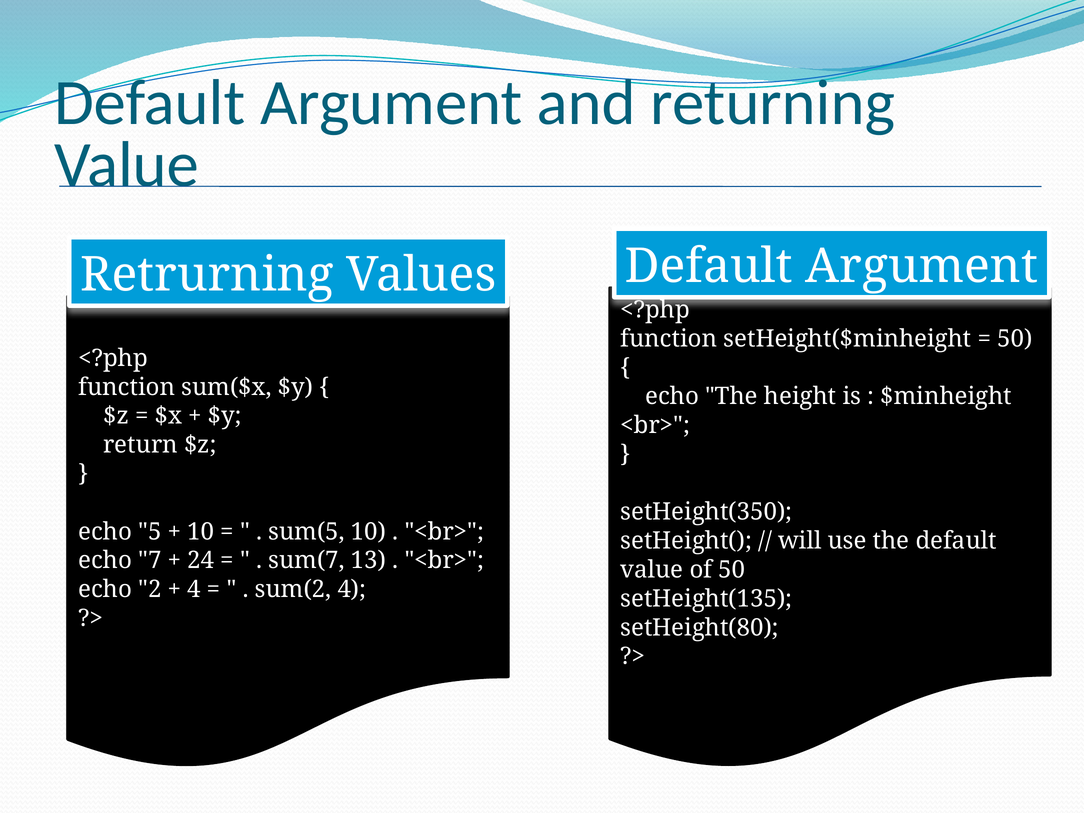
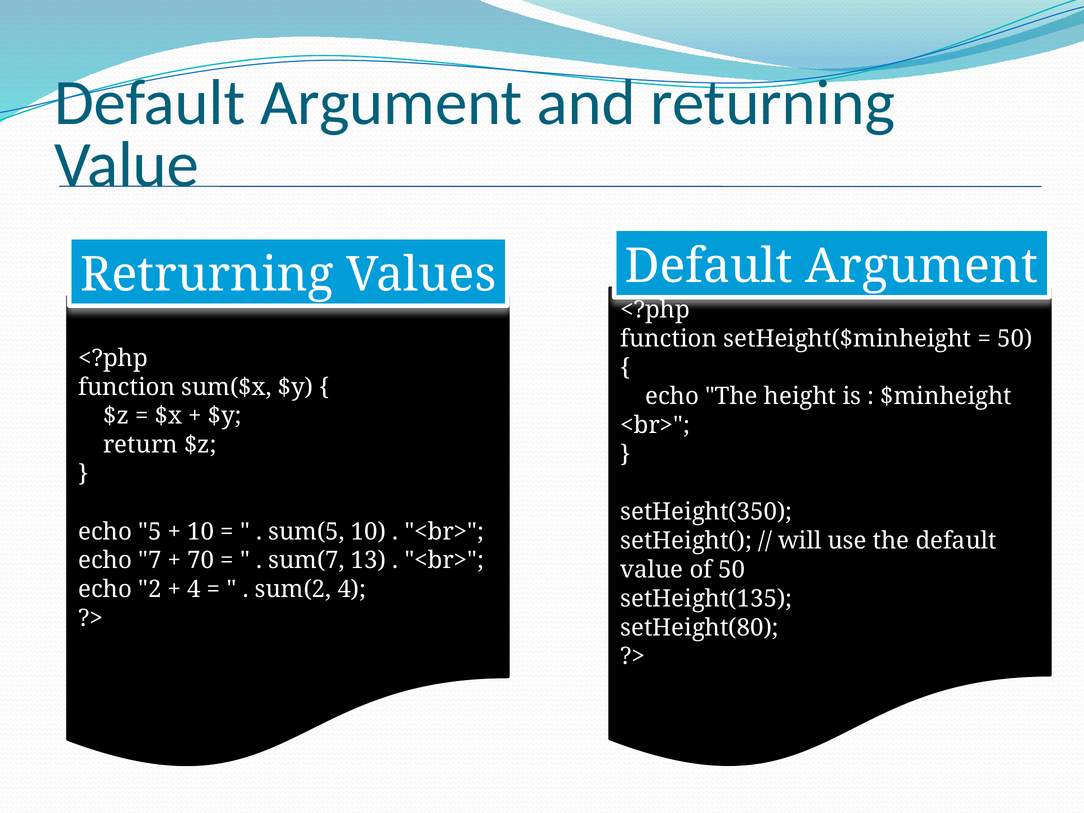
24: 24 -> 70 (201, 560)
